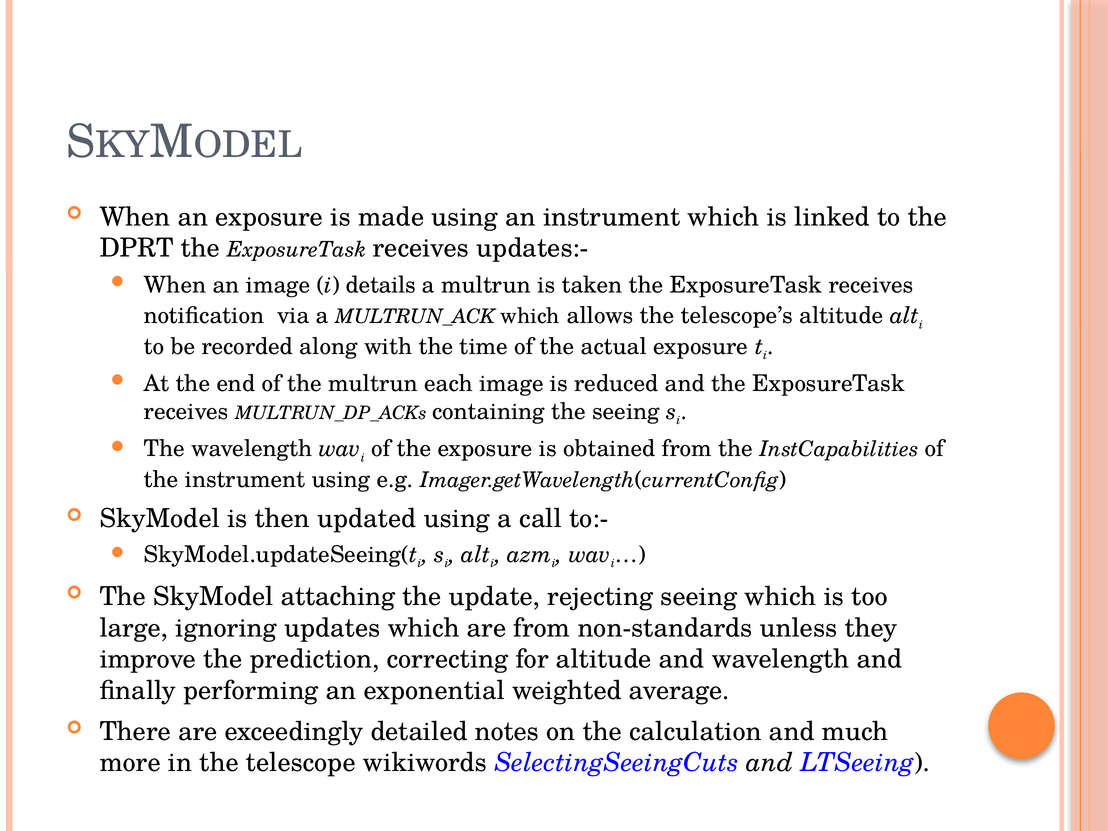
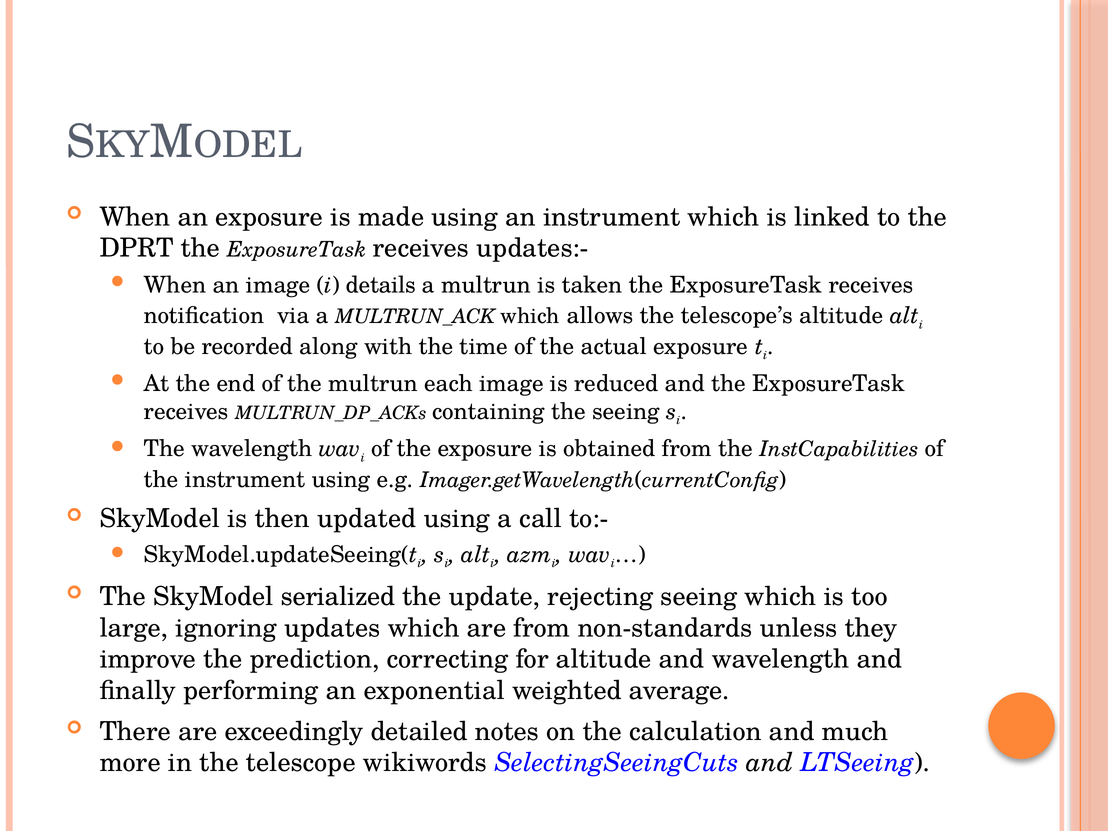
attaching: attaching -> serialized (338, 597)
